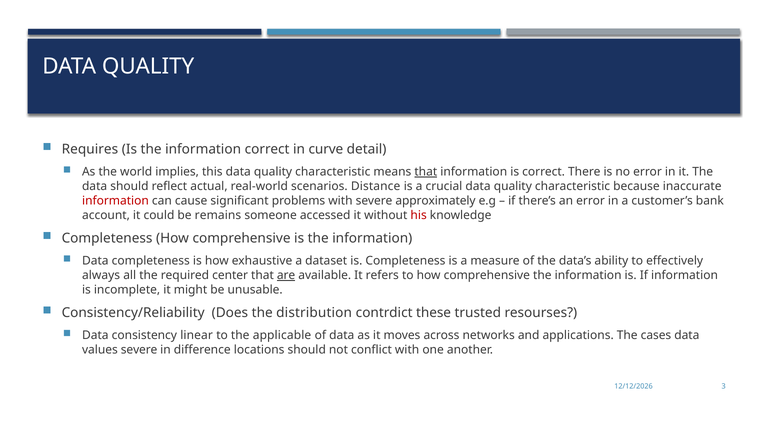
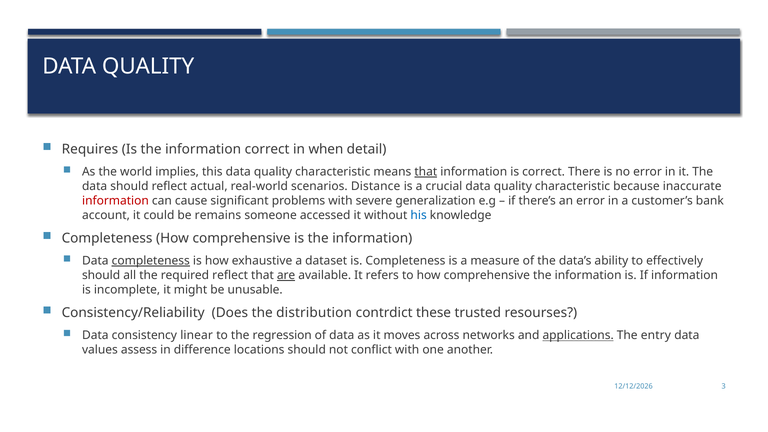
curve: curve -> when (326, 149)
approximately: approximately -> generalization (435, 201)
his colour: red -> blue (419, 215)
completeness underline: none -> present (151, 261)
always: always -> should (101, 275)
required center: center -> reflect (230, 275)
applicable: applicable -> regression (282, 336)
applications underline: none -> present (578, 336)
cases: cases -> entry (656, 336)
values severe: severe -> assess (139, 350)
